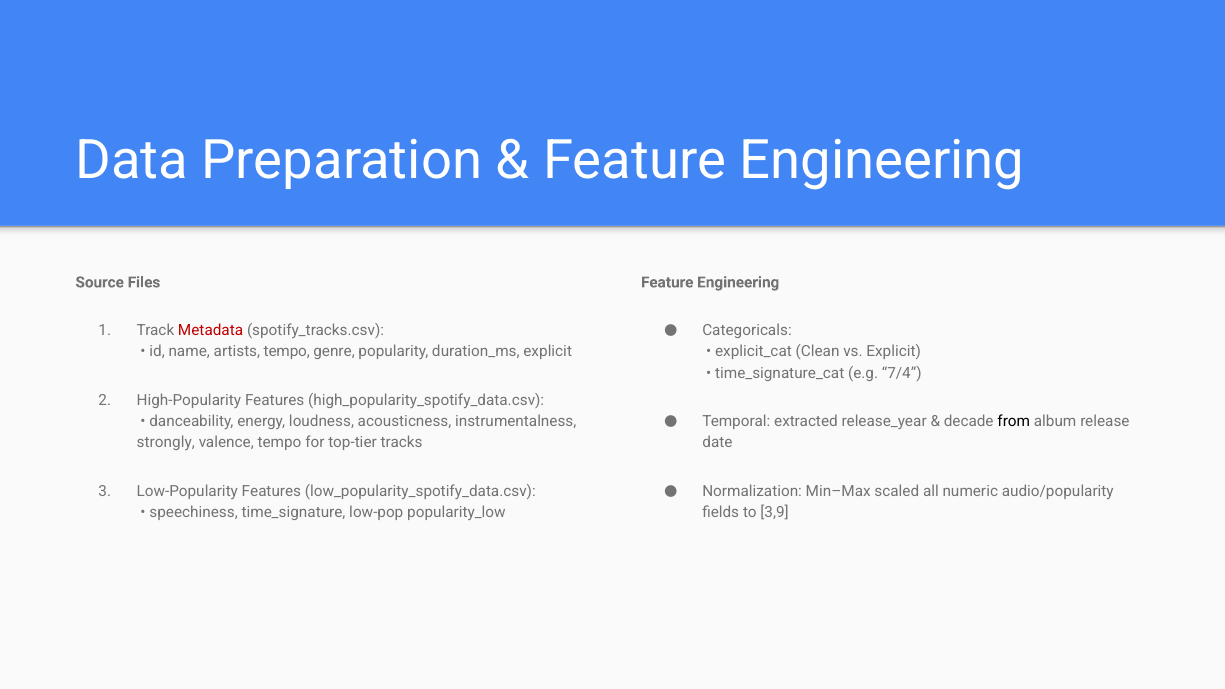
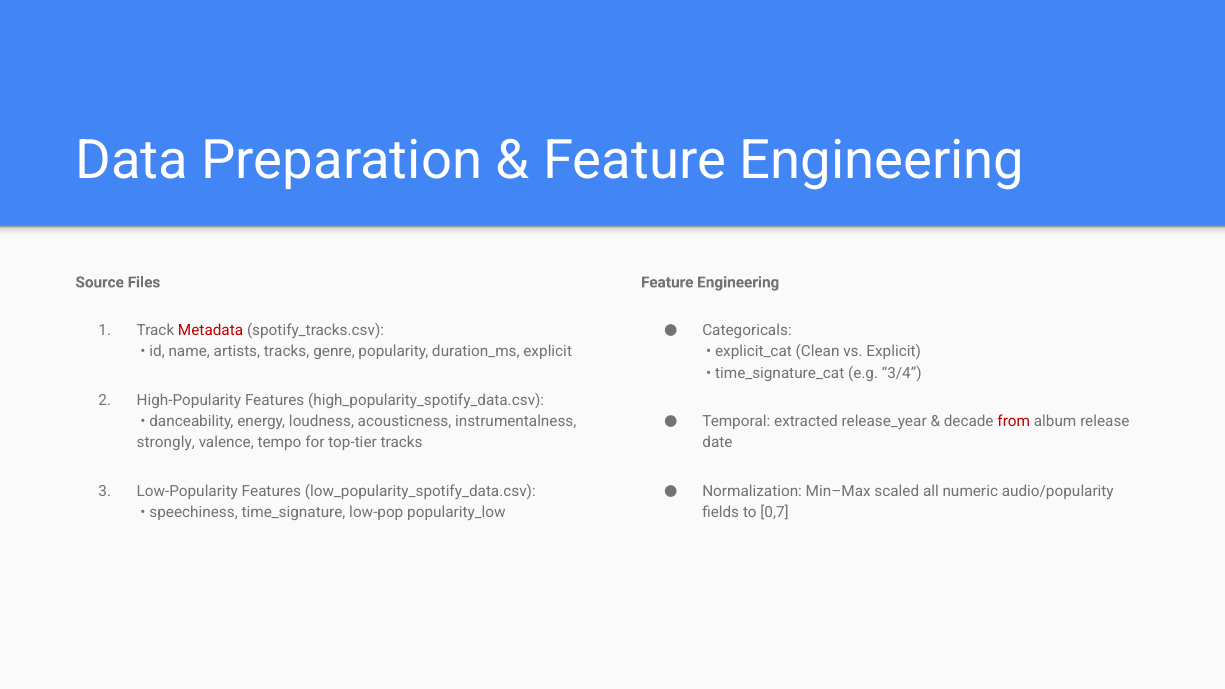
artists tempo: tempo -> tracks (287, 352)
7/4: 7/4 -> 3/4 (902, 373)
from colour: black -> red (1014, 421)
3,9: 3,9 -> 0,7 (775, 512)
